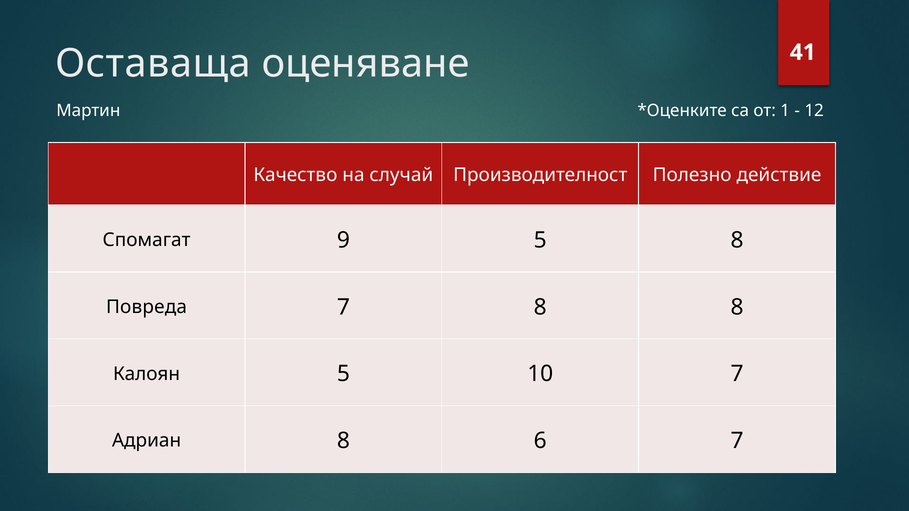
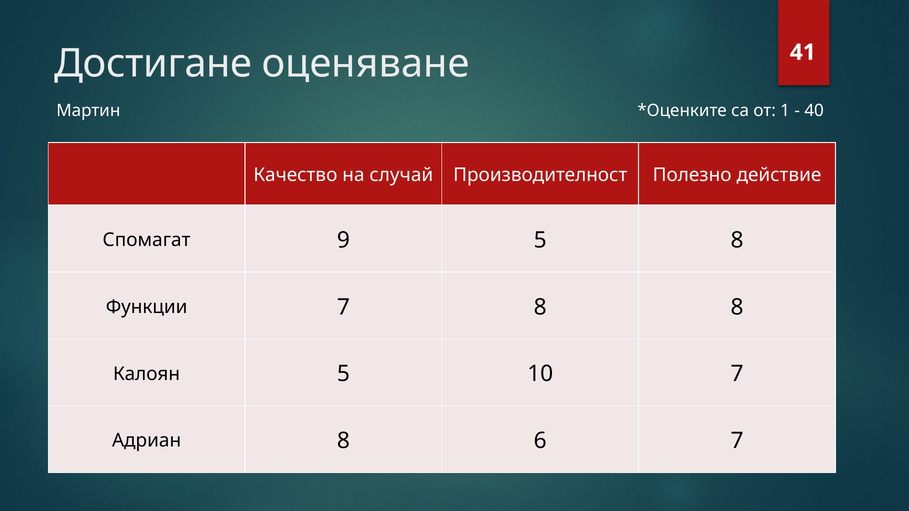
Оставаща: Оставаща -> Достигане (153, 64)
12: 12 -> 40 (814, 111)
Повреда: Повреда -> Функции (147, 307)
